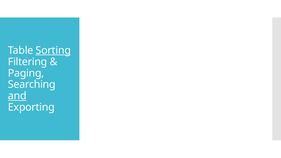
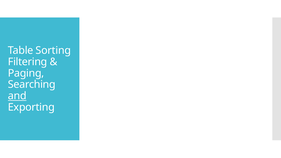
Sorting underline: present -> none (53, 50)
